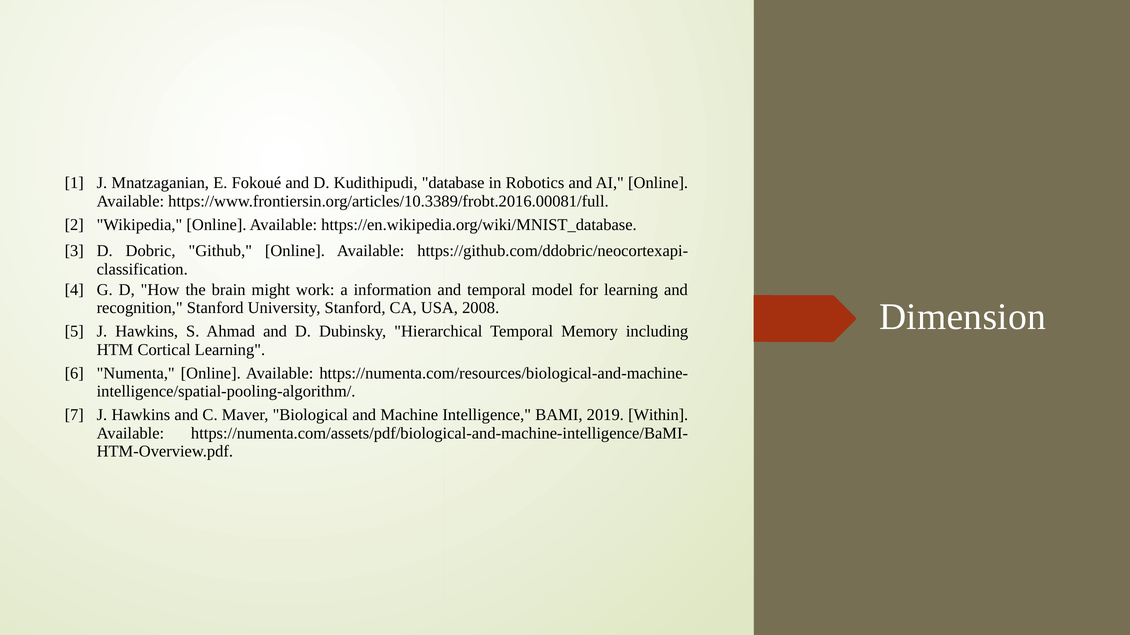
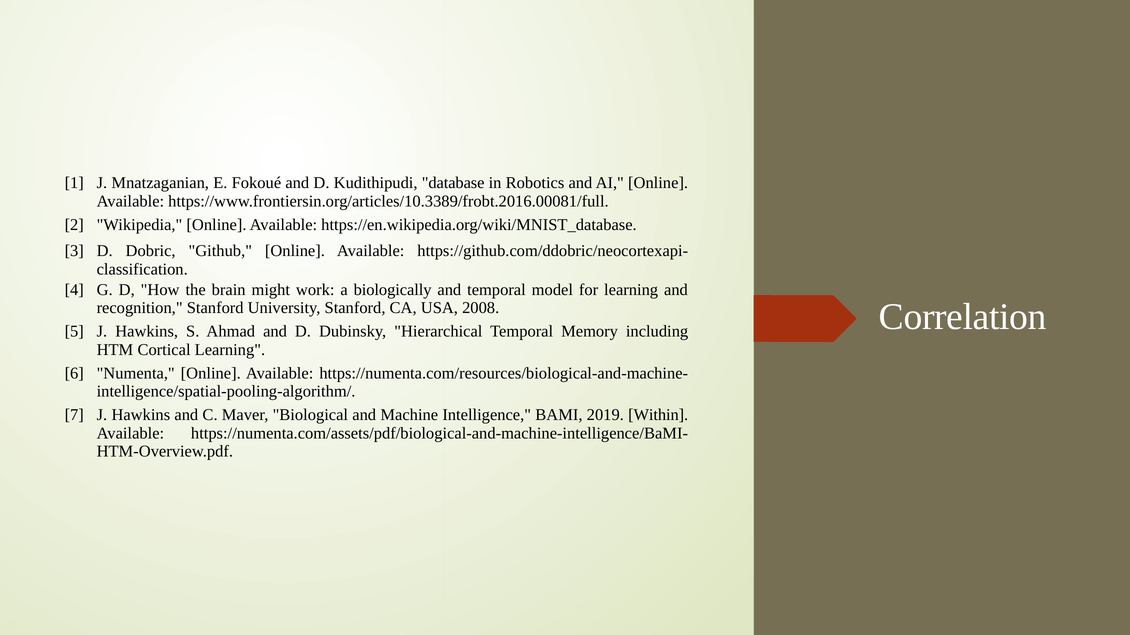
information: information -> biologically (393, 290)
Dimension: Dimension -> Correlation (963, 317)
